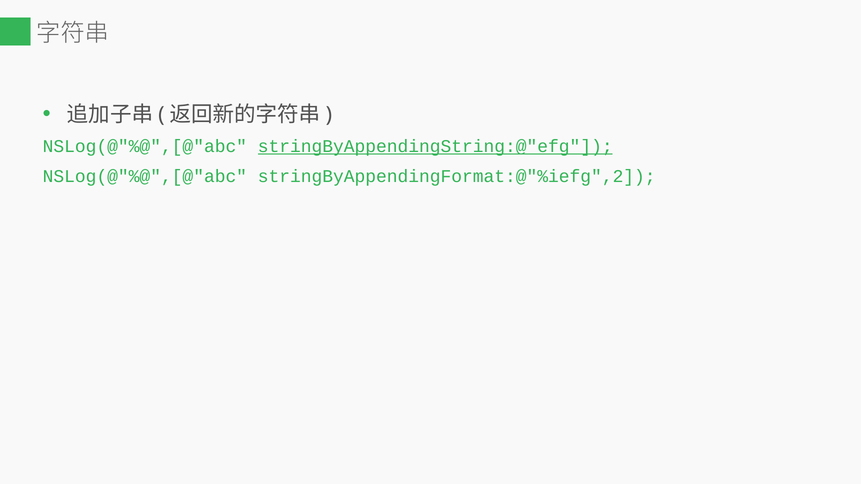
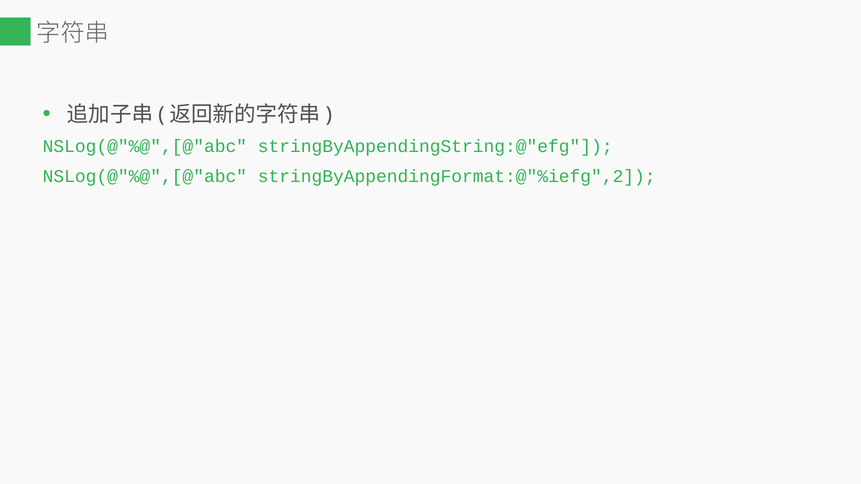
stringByAppendingString:@"efg underline: present -> none (435, 147)
